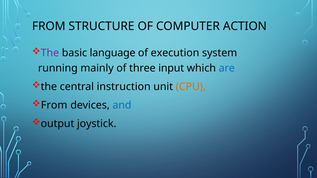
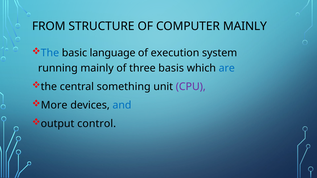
COMPUTER ACTION: ACTION -> MAINLY (245, 26)
The colour: purple -> blue (50, 53)
input: input -> basis (171, 68)
instruction: instruction -> something (124, 87)
CPU colour: orange -> purple (191, 87)
From: From -> More (54, 105)
joystick: joystick -> control (97, 124)
